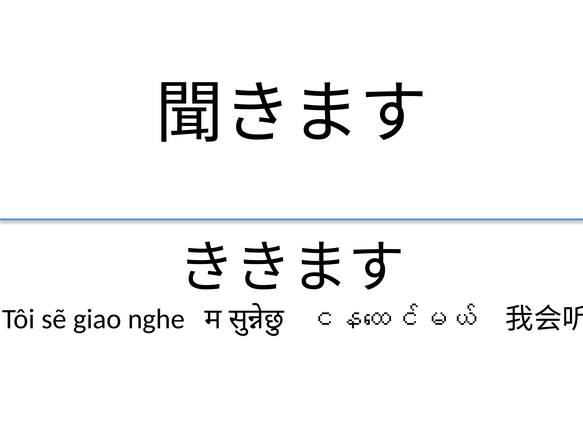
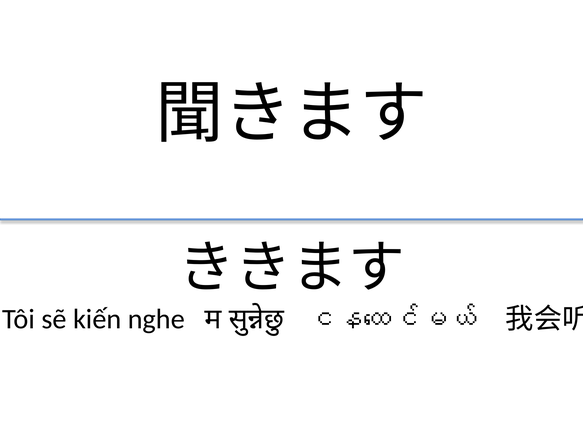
giao: giao -> kiến (97, 319)
